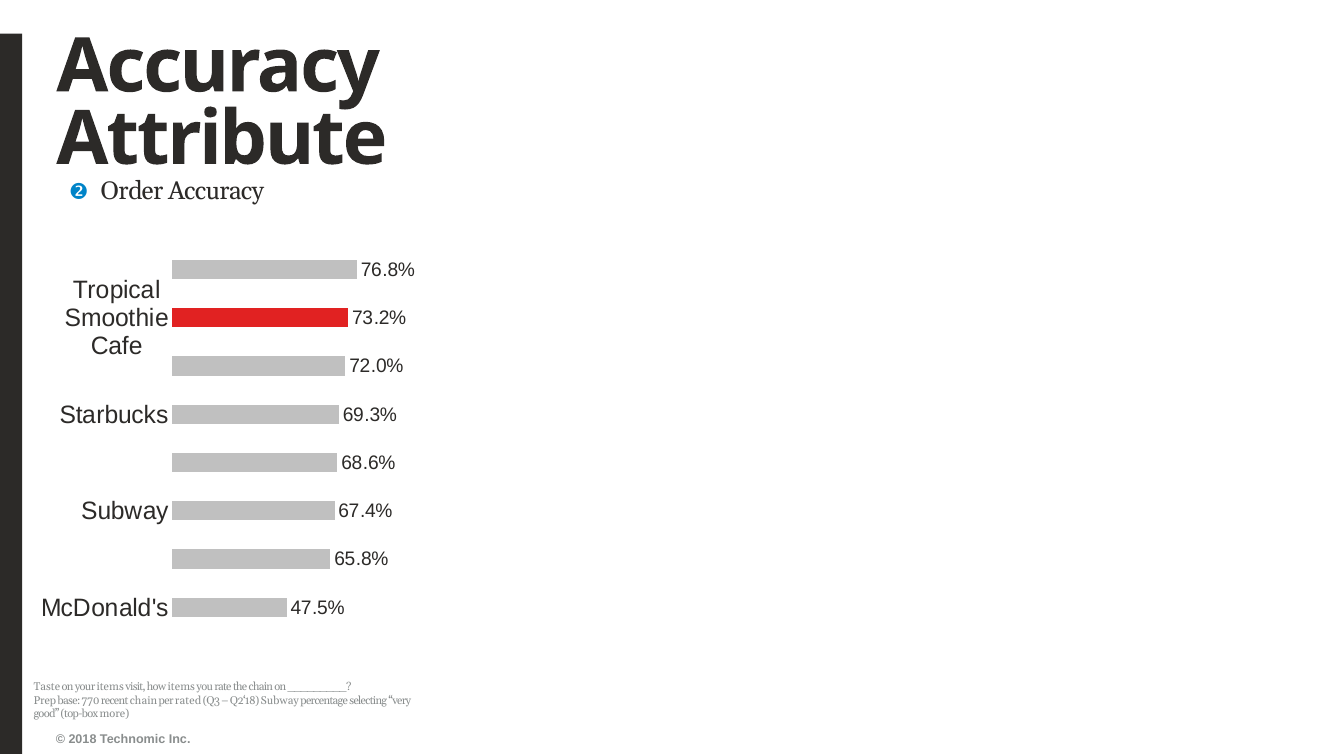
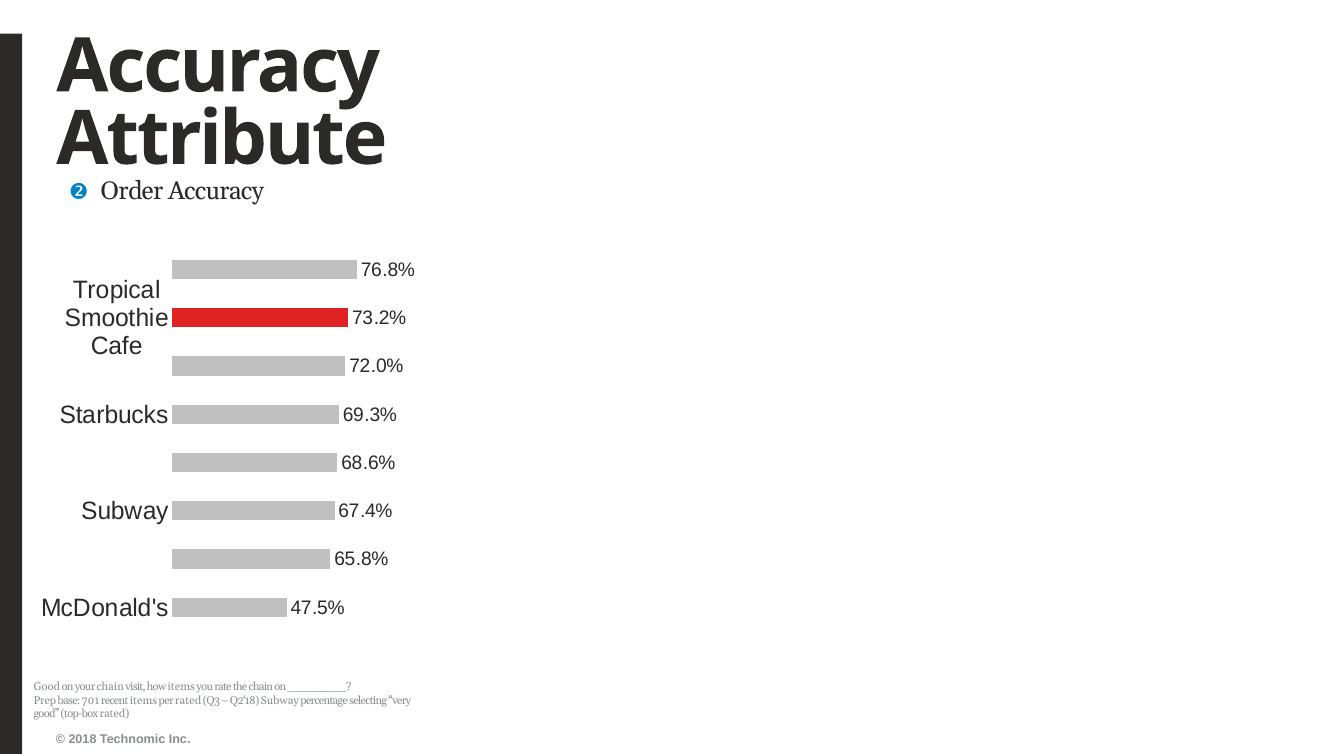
Taste: Taste -> Good (47, 687)
your items: items -> chain (110, 687)
770: 770 -> 701 (91, 700)
recent chain: chain -> items (144, 700)
top-box more: more -> rated (115, 714)
